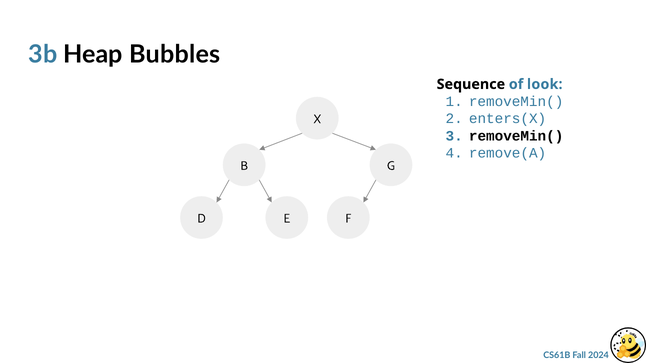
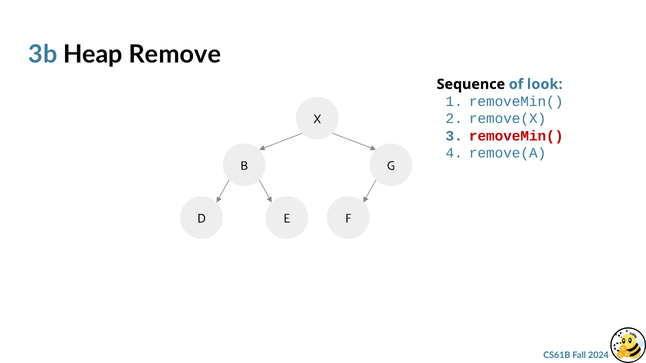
Bubbles: Bubbles -> Remove (175, 55)
enters(X: enters(X -> remove(X (508, 119)
removeMin( colour: black -> red (516, 136)
